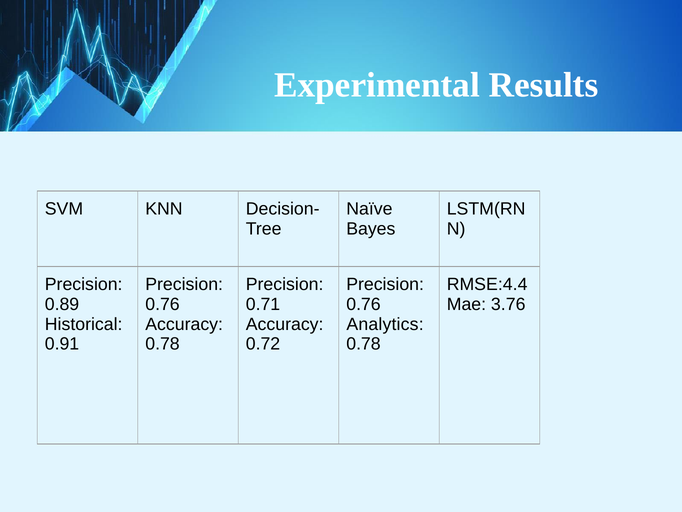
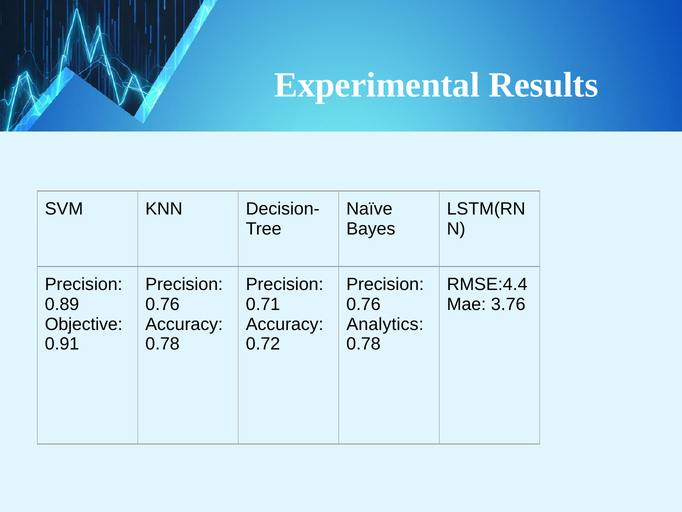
Historical: Historical -> Objective (84, 324)
